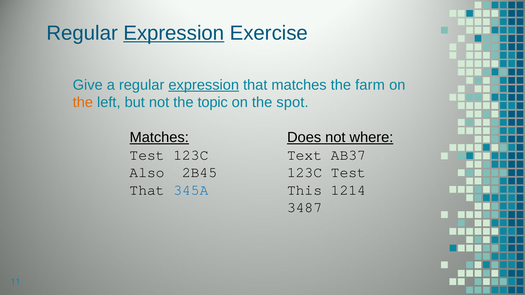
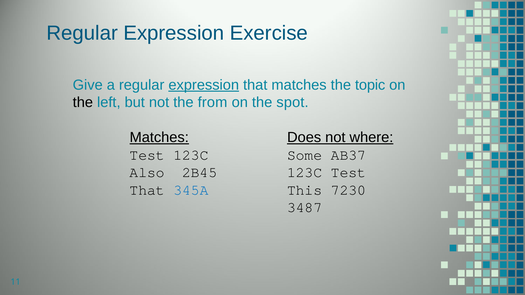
Expression underline: present -> none (174, 33)
farm: farm -> topic (370, 85)
the colour: orange -> black (83, 103)
topic: topic -> from (213, 103)
Text: Text -> Some (305, 155)
1214: 1214 -> 7230 (348, 190)
